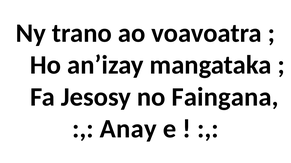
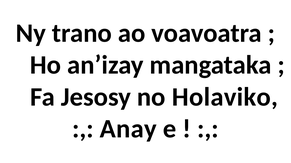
Faingana: Faingana -> Holaviko (225, 97)
